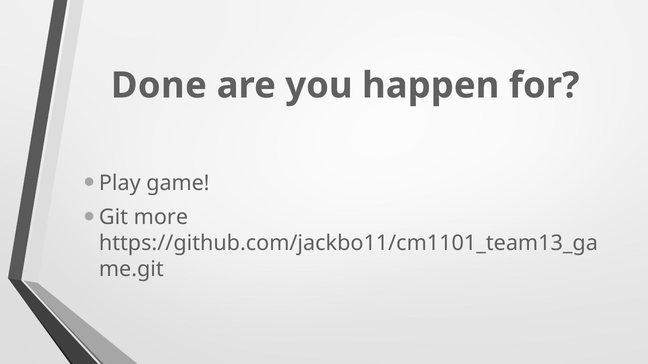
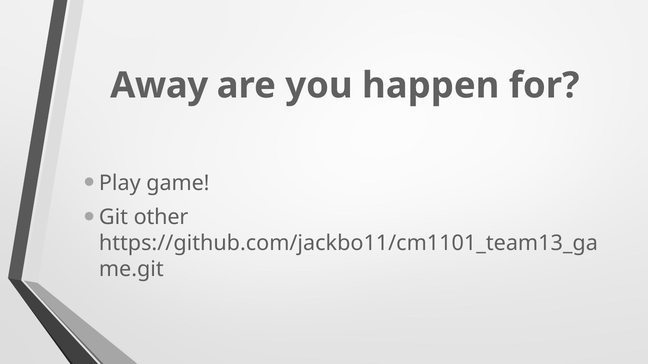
Done: Done -> Away (159, 86)
more: more -> other (161, 217)
